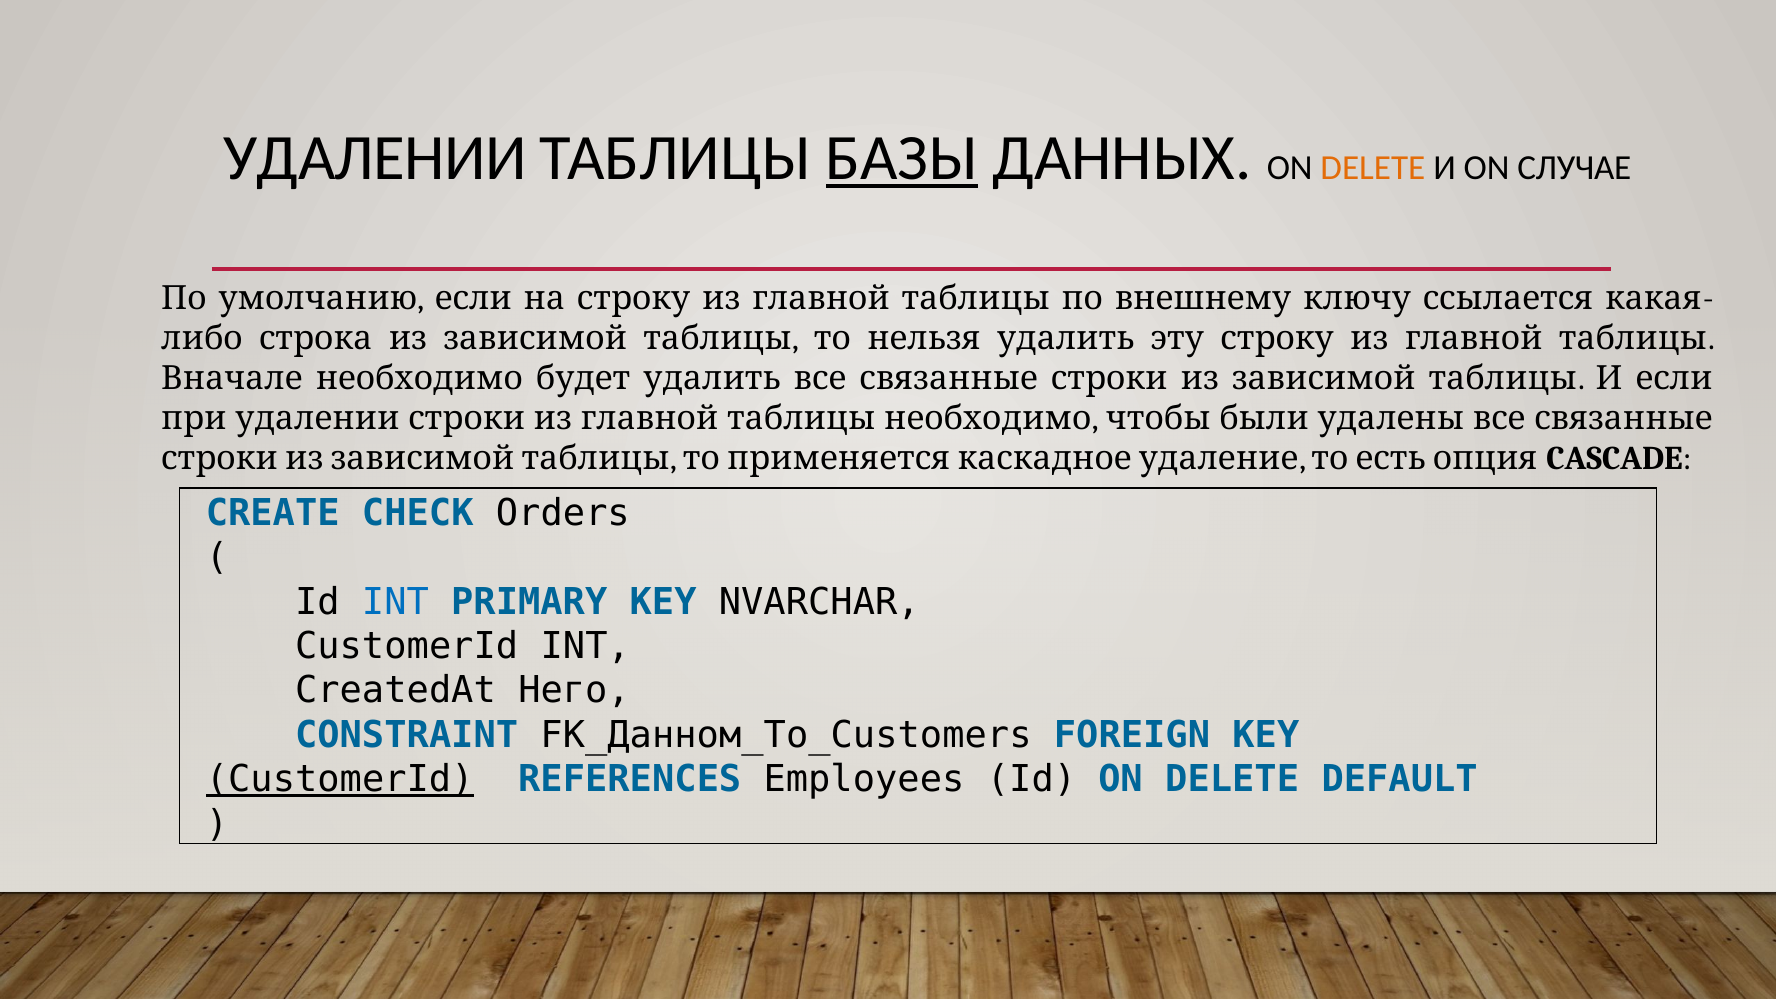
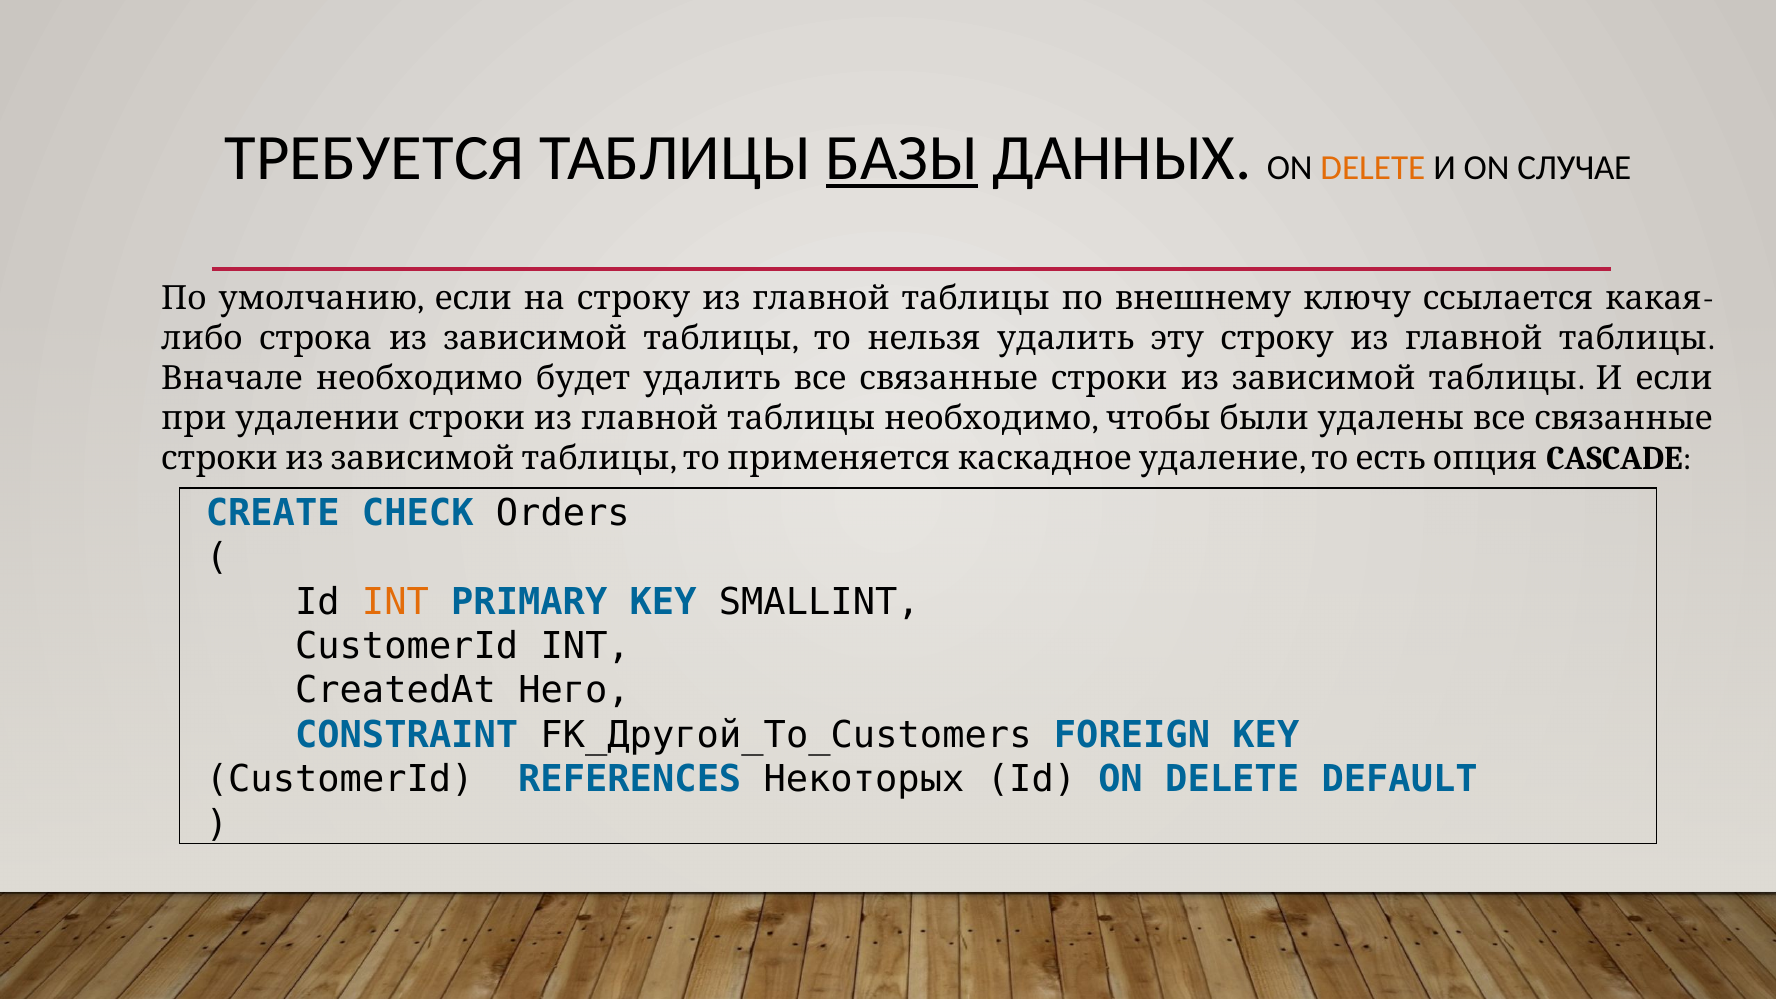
УДАЛЕНИИ: УДАЛЕНИИ -> ТРЕБУЕТСЯ (375, 158)
INT colour: blue -> orange (395, 602)
NVARCHAR: NVARCHAR -> SMALLINT (819, 602)
FK_Данном_To_Customers: FK_Данном_To_Customers -> FK_Другой_To_Customers (786, 735)
CustomerId underline: present -> none (340, 780)
Employees: Employees -> Некоторых (864, 780)
